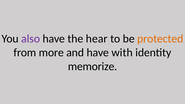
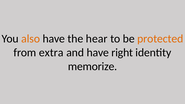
also colour: purple -> orange (31, 39)
more: more -> extra (51, 53)
with: with -> right (122, 53)
